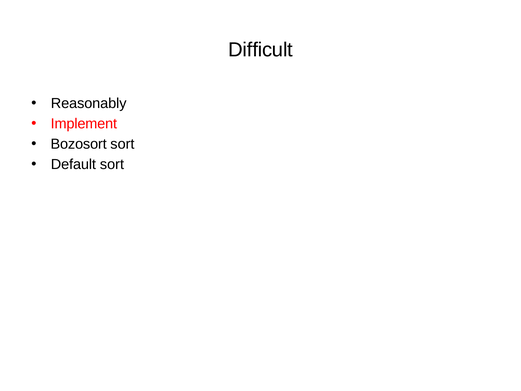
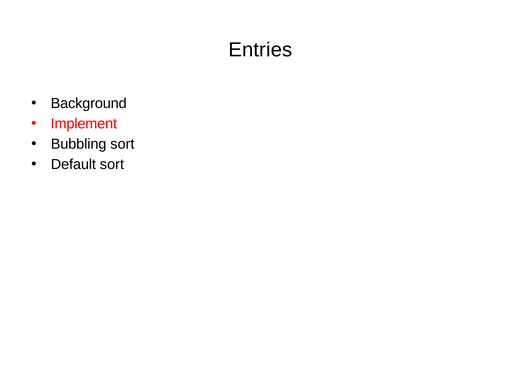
Difficult: Difficult -> Entries (260, 50)
Reasonably: Reasonably -> Background (89, 103)
Bozosort: Bozosort -> Bubbling (79, 144)
